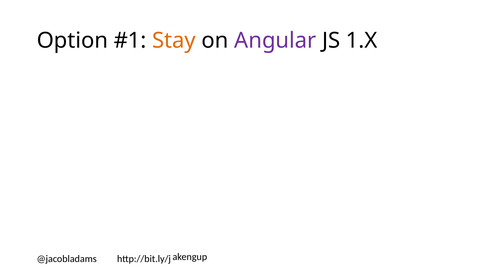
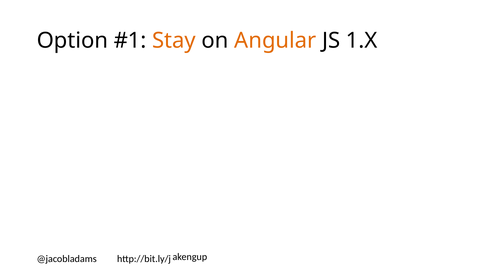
Angular colour: purple -> orange (275, 40)
